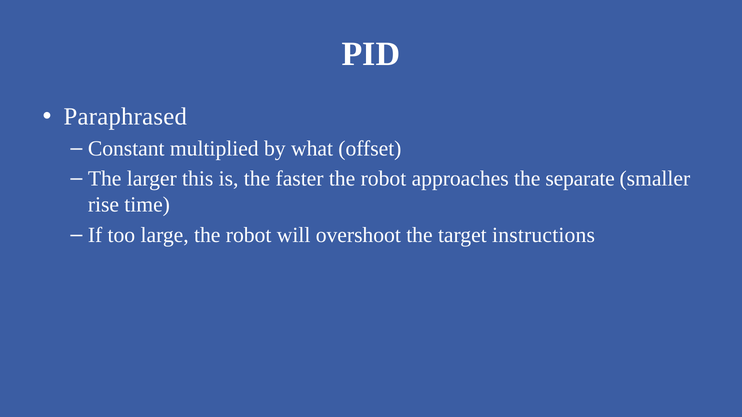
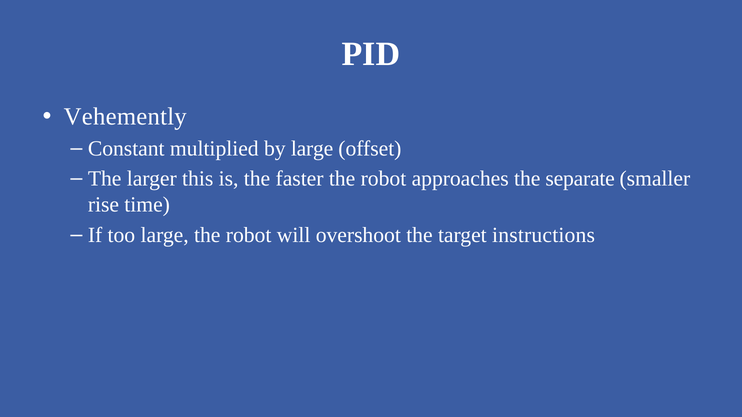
Paraphrased: Paraphrased -> Vehemently (125, 117)
by what: what -> large (312, 149)
